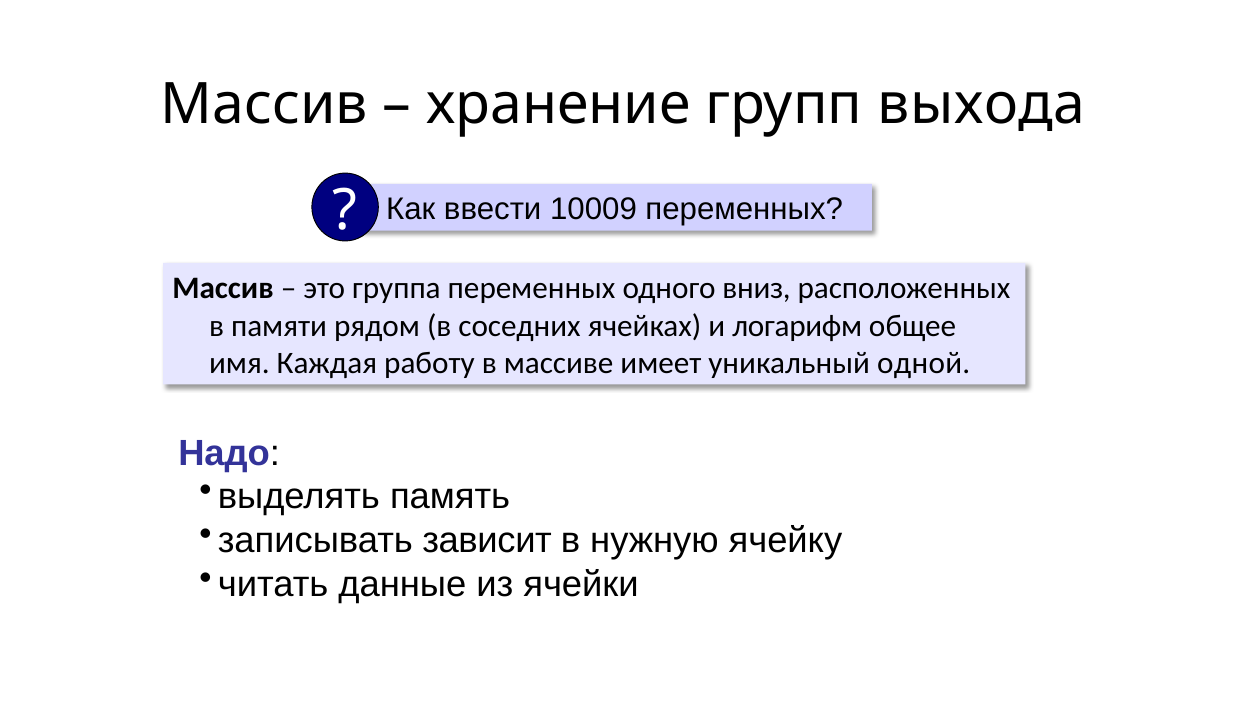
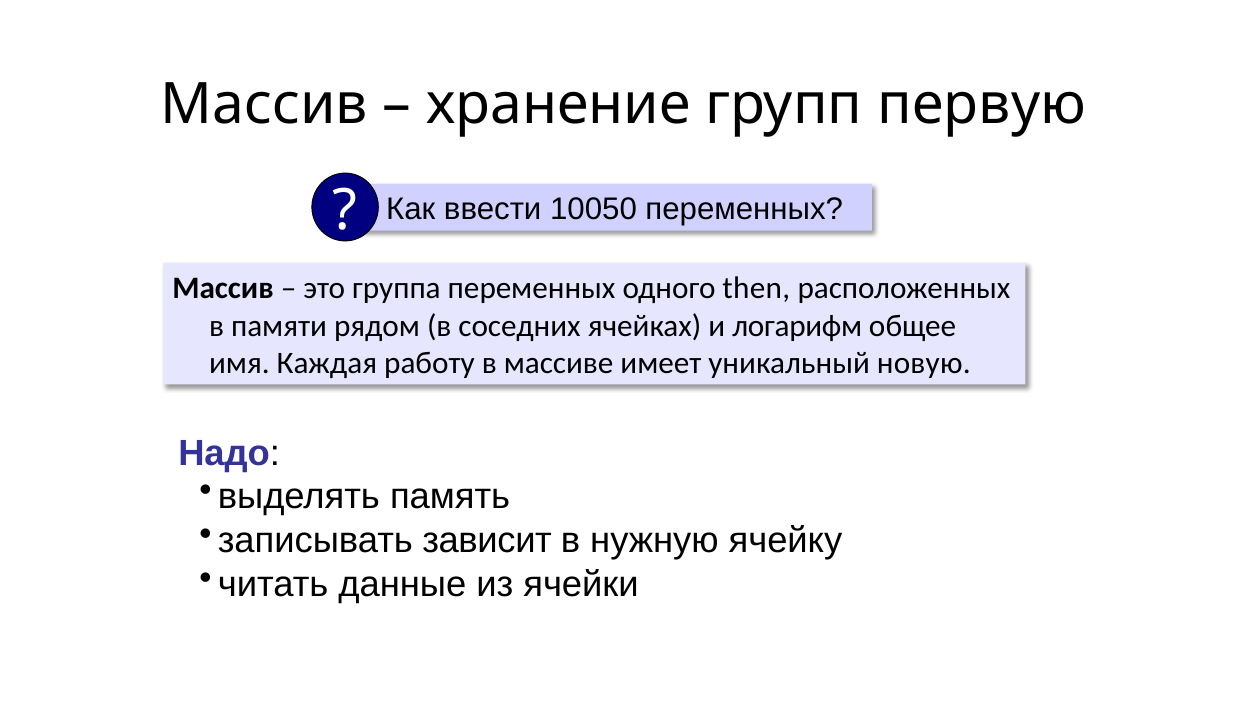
выхода: выхода -> первую (982, 105)
10009: 10009 -> 10050 (593, 209)
вниз: вниз -> then (756, 288)
одной: одной -> новую (924, 363)
